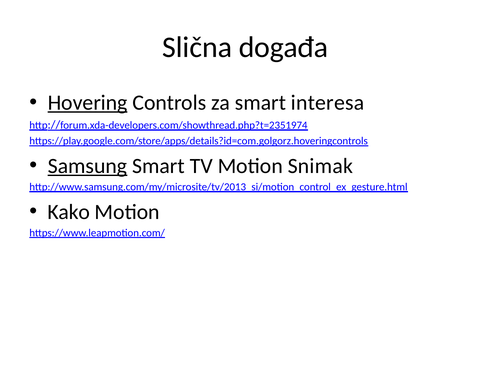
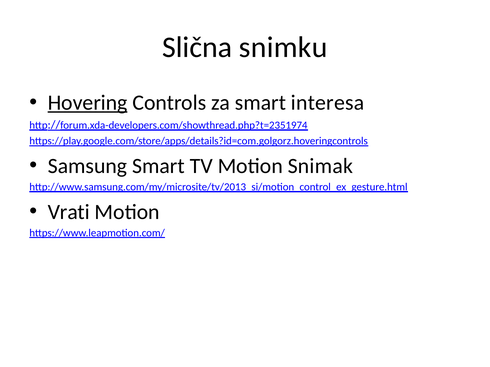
događa: događa -> snimku (283, 47)
Samsung underline: present -> none (87, 166)
Kako: Kako -> Vrati (69, 212)
